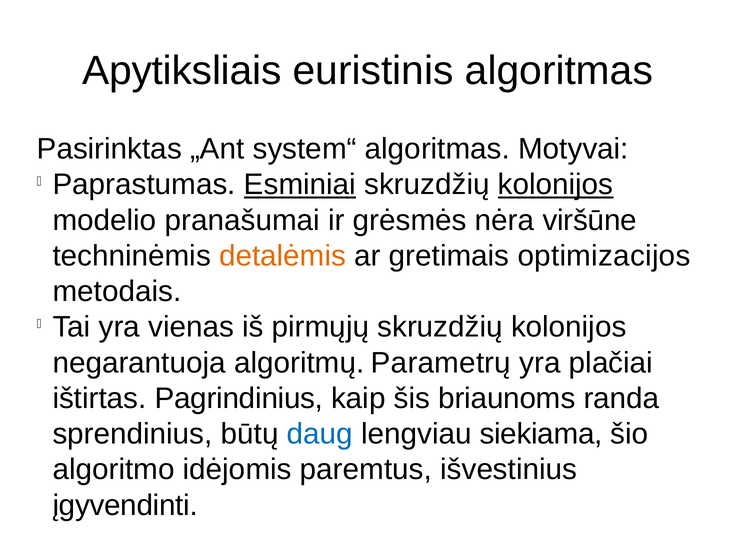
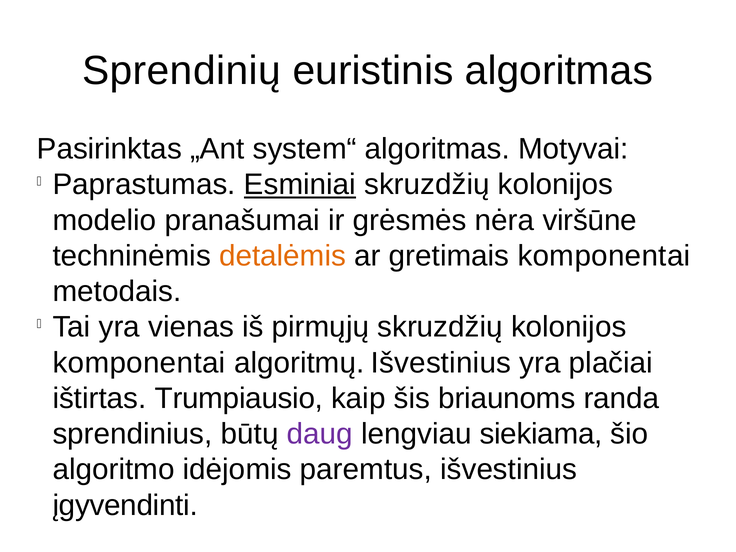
Apytiksliais: Apytiksliais -> Sprendinių (182, 71)
kolonijos underline: present -> none (556, 185)
gretimais optimizacijos: optimizacijos -> komponentai (604, 256)
negarantuoja: negarantuoja -> komponentai (139, 363)
algoritmų Parametrų: Parametrų -> Išvestinius (441, 363)
Pagrindinius: Pagrindinius -> Trumpiausio (239, 398)
daug colour: blue -> purple (320, 434)
